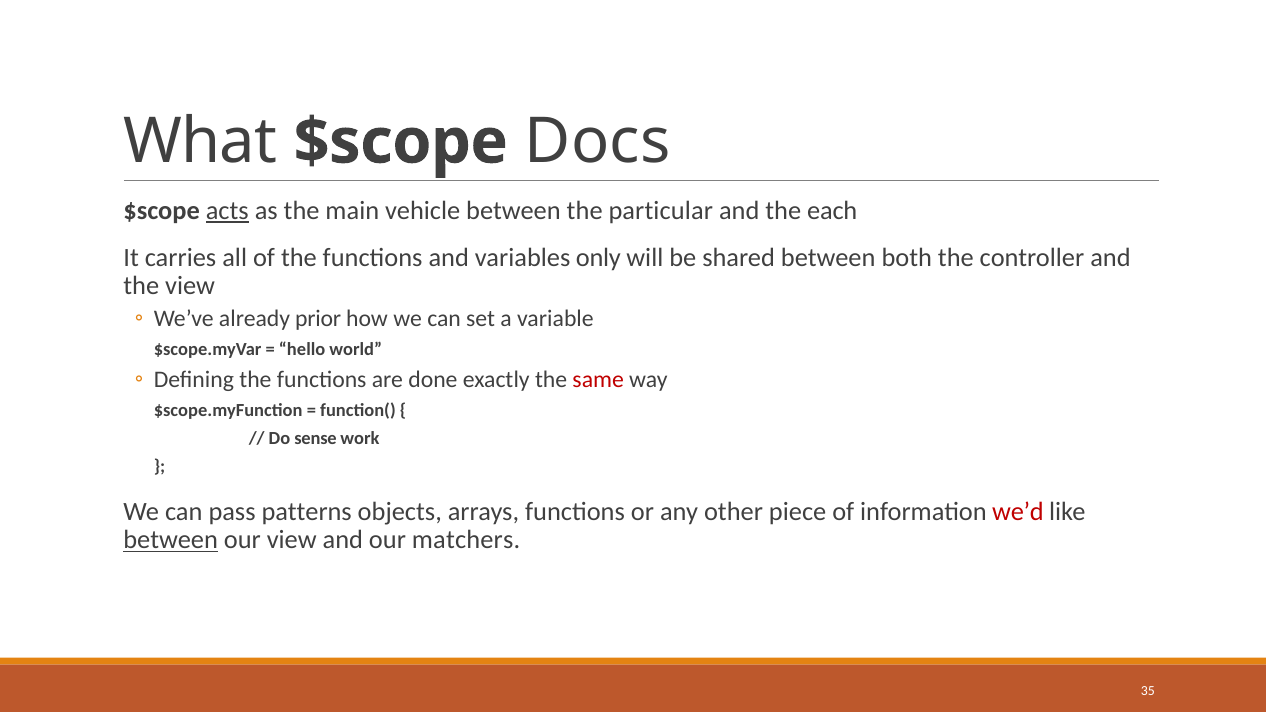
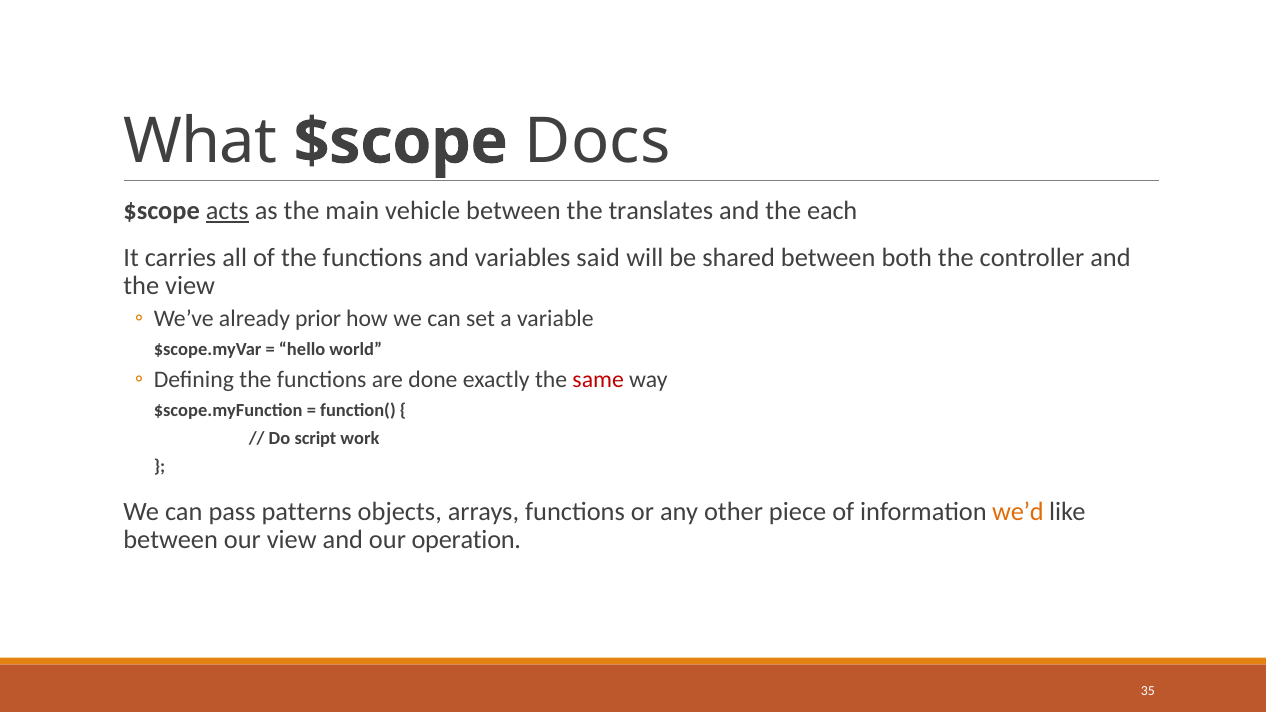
particular: particular -> translates (661, 210)
only: only -> said (598, 257)
sense: sense -> script (315, 438)
we’d colour: red -> orange (1018, 512)
between underline: present -> none (171, 540)
matchers: matchers -> operation (466, 540)
